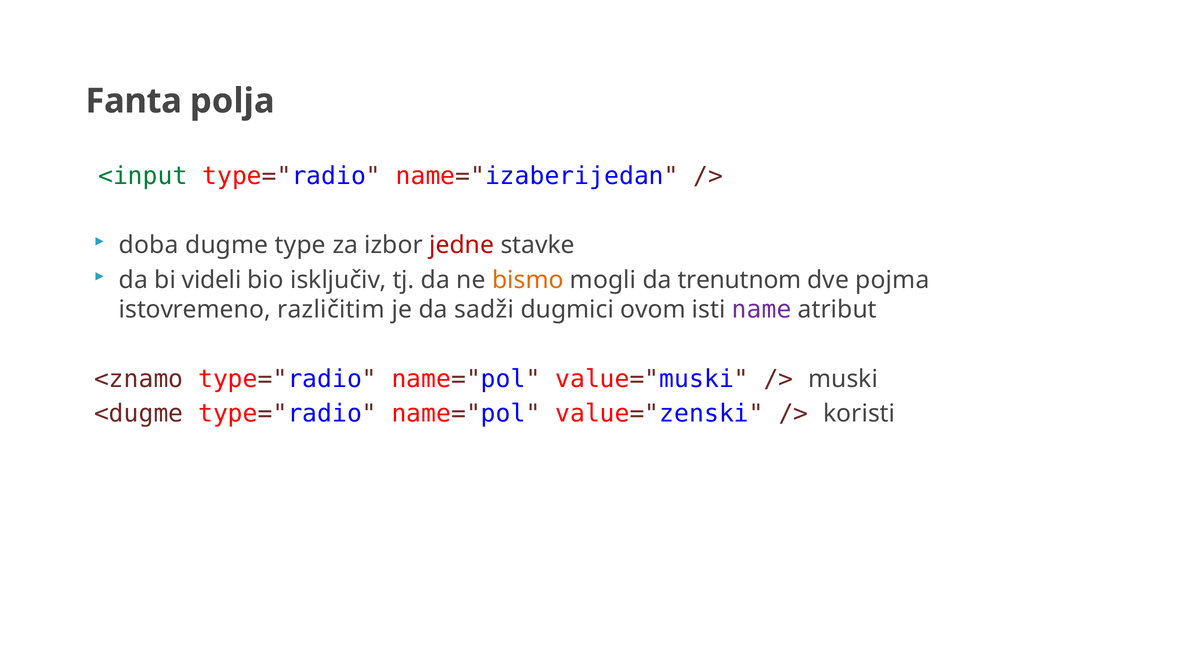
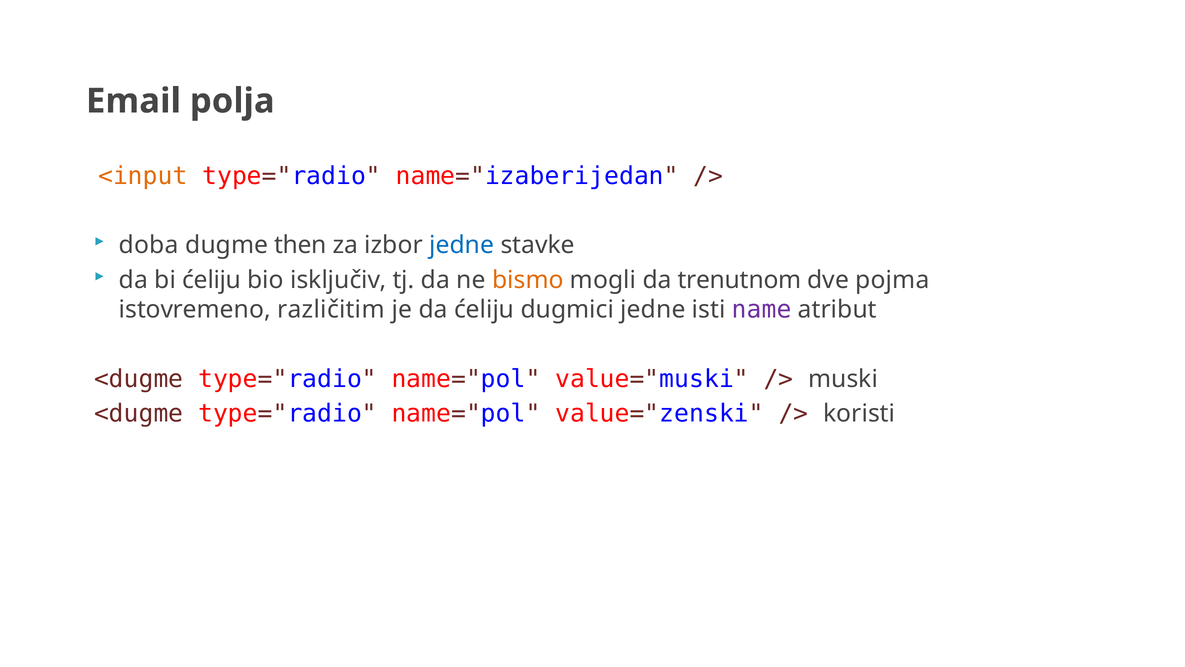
Fanta: Fanta -> Email (133, 101)
<input colour: green -> orange (143, 176)
type: type -> then (300, 245)
jedne colour: red -> blue (462, 245)
bi videli: videli -> ćeliju (212, 280)
da sadži: sadži -> ćeliju (484, 309)
dugmici ovom: ovom -> jedne (653, 309)
<znamo: <znamo -> <dugme (139, 379)
